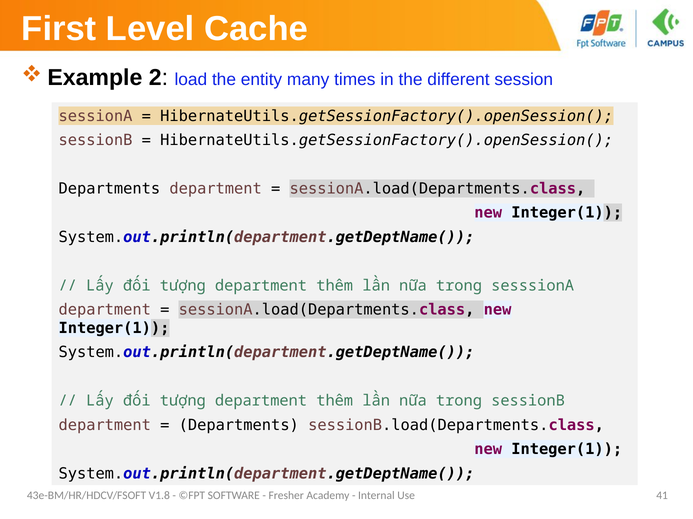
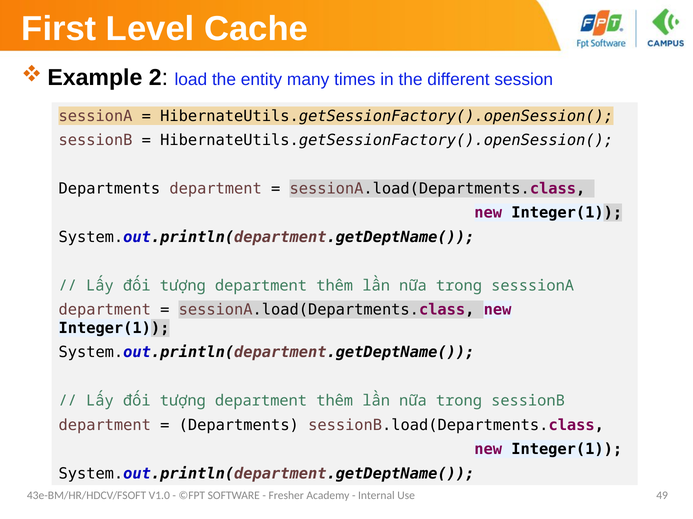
V1.8: V1.8 -> V1.0 (159, 496)
41: 41 -> 49 (662, 496)
